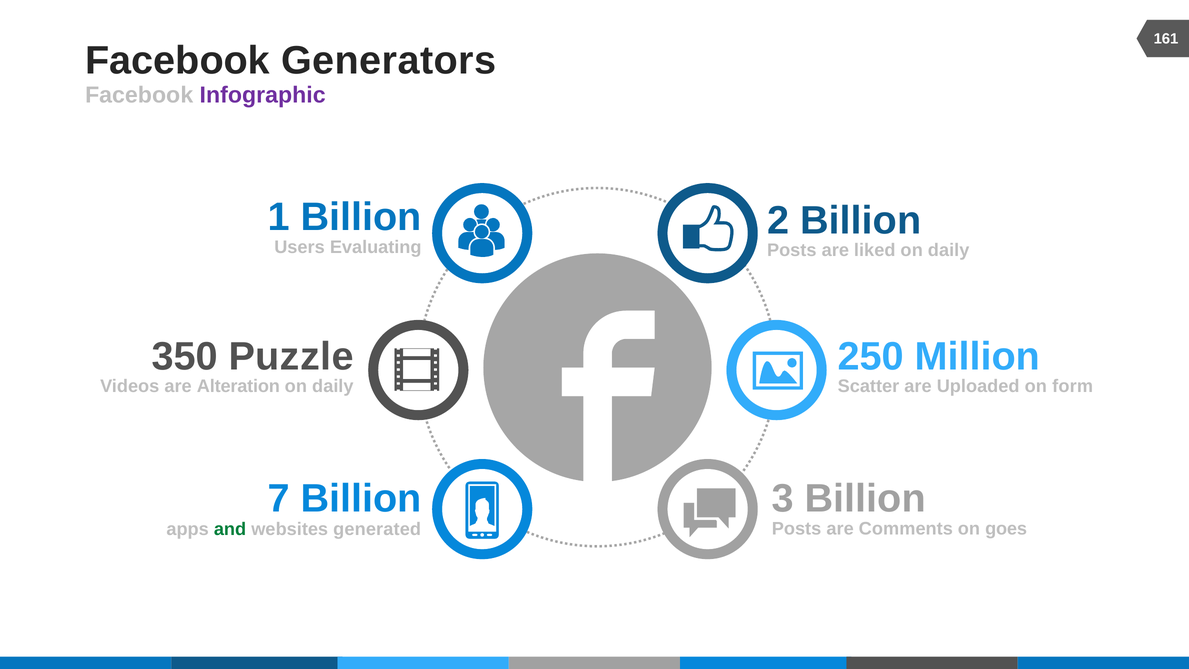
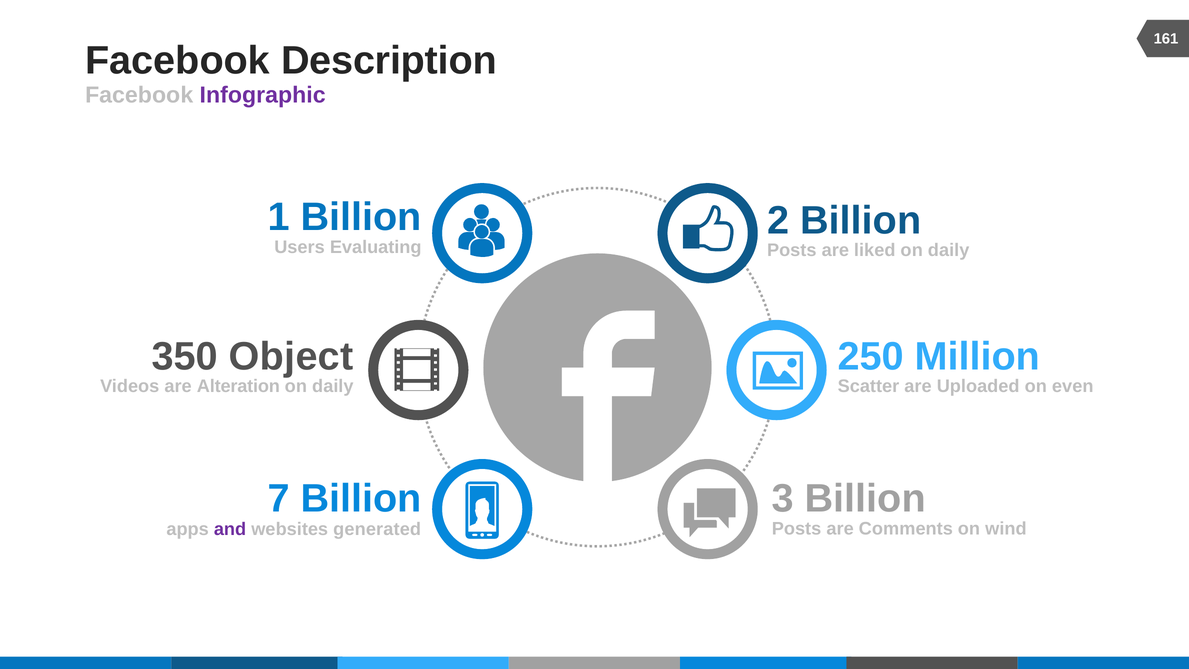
Generators: Generators -> Description (389, 61)
Puzzle: Puzzle -> Object (291, 356)
form: form -> even (1073, 386)
goes: goes -> wind (1006, 529)
and colour: green -> purple (230, 529)
